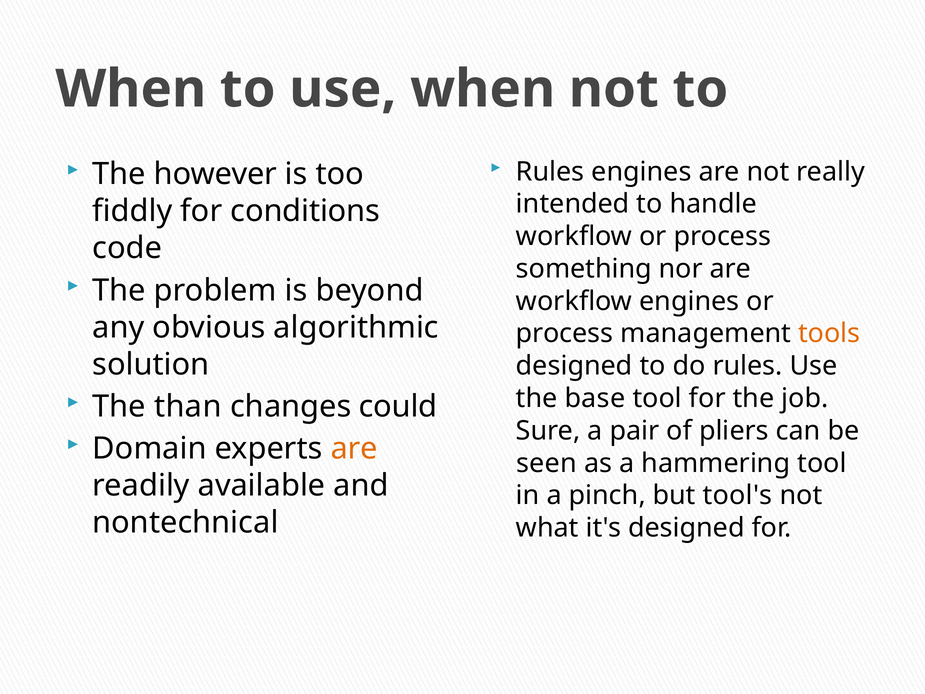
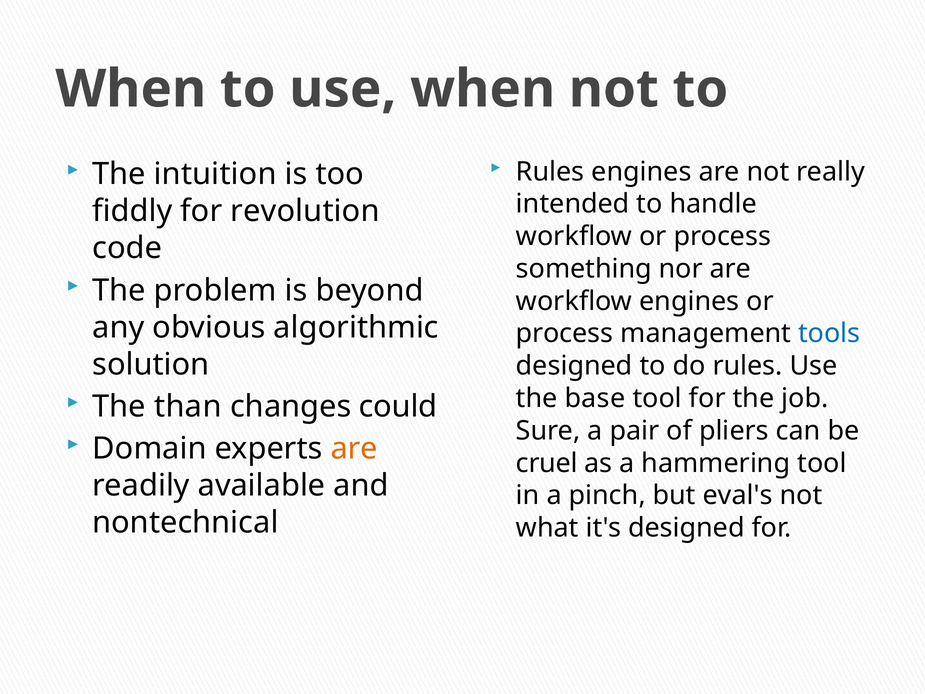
however: however -> intuition (215, 174)
conditions: conditions -> revolution (305, 211)
tools colour: orange -> blue (829, 333)
seen: seen -> cruel (547, 463)
tool's: tool's -> eval's (738, 495)
